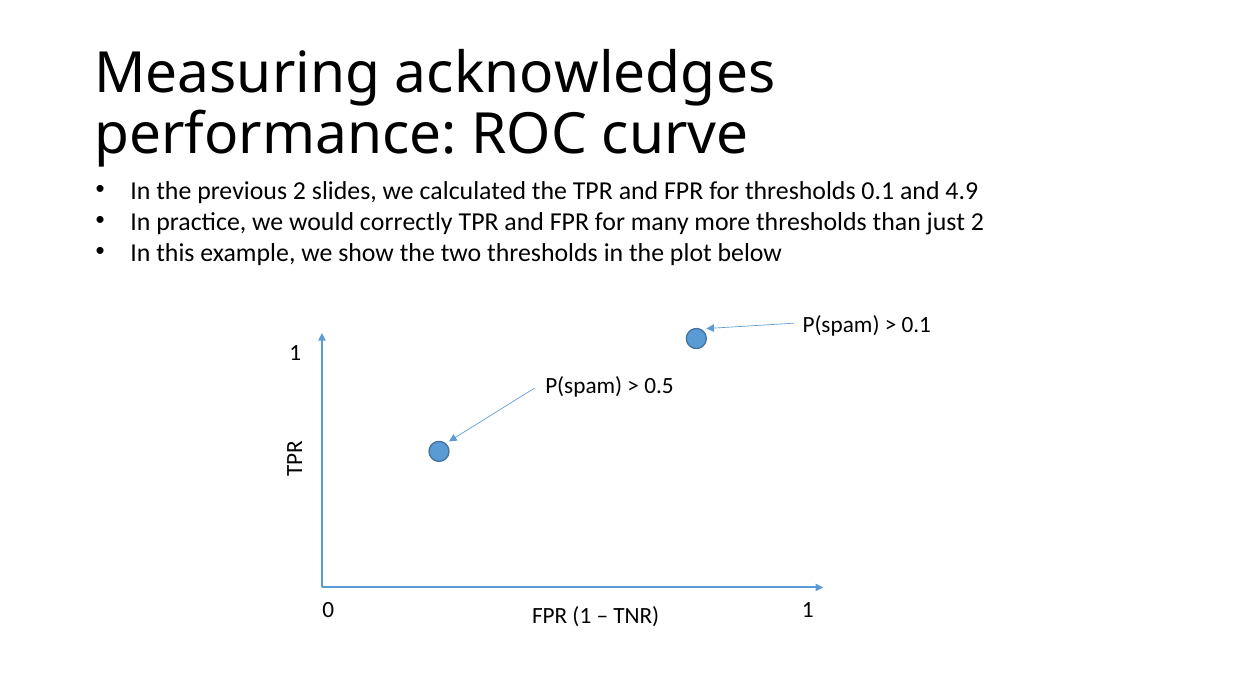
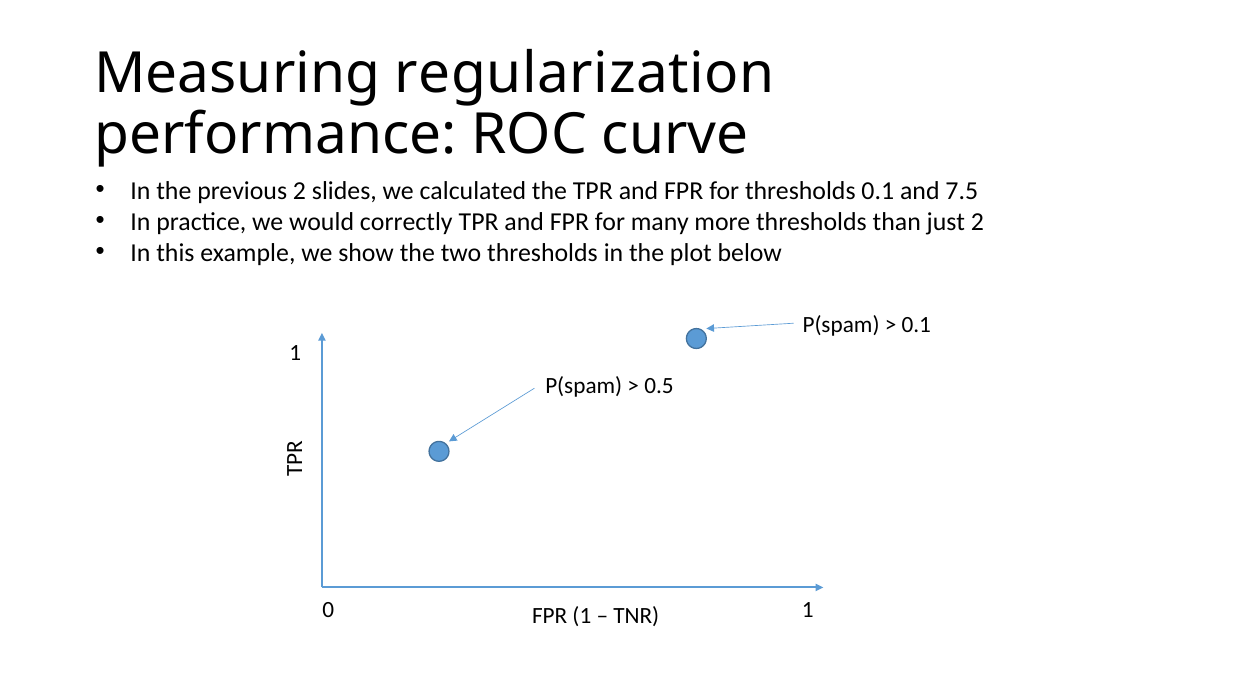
acknowledges: acknowledges -> regularization (585, 73)
4.9: 4.9 -> 7.5 (962, 191)
